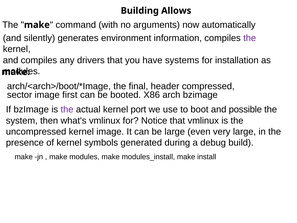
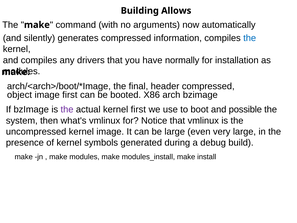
generates environment: environment -> compressed (126, 38)
the colour: purple -> blue (250, 38)
systems: systems -> normally (182, 60)
sector: sector -> object (20, 95)
kernel port: port -> first (138, 109)
